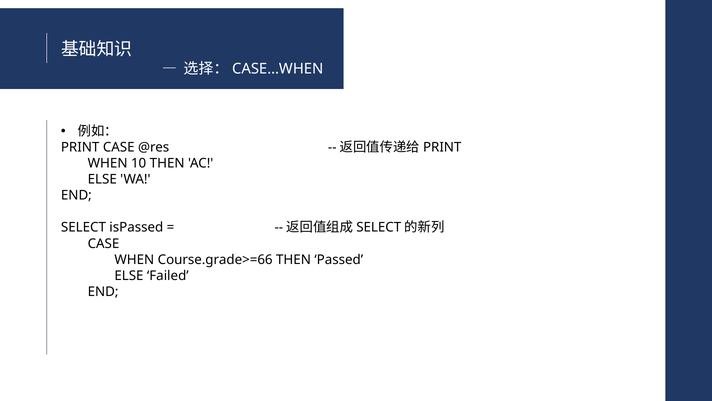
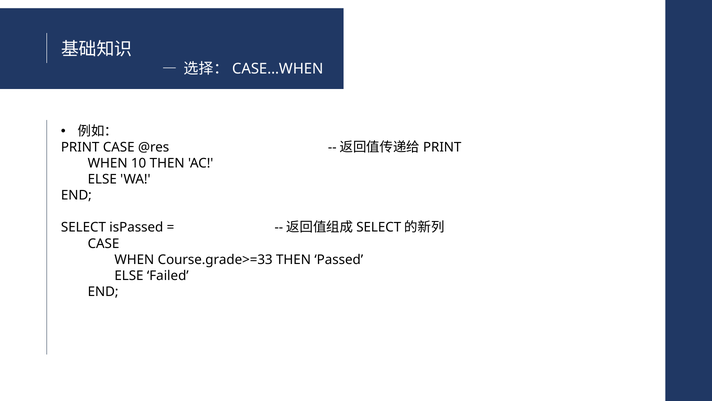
Course.grade>=66: Course.grade>=66 -> Course.grade>=33 (215, 259)
